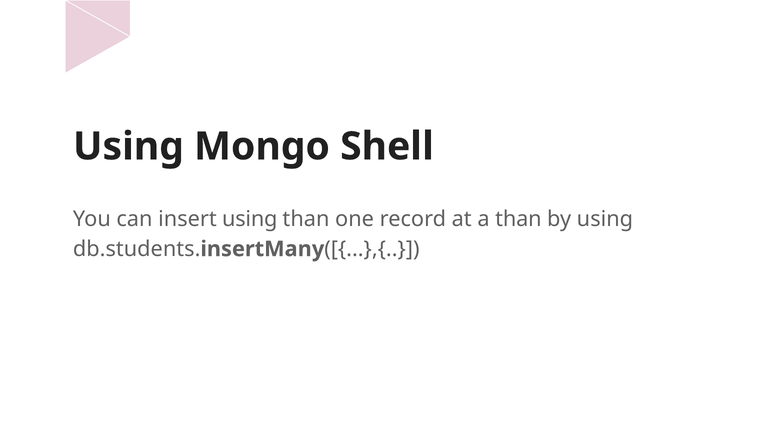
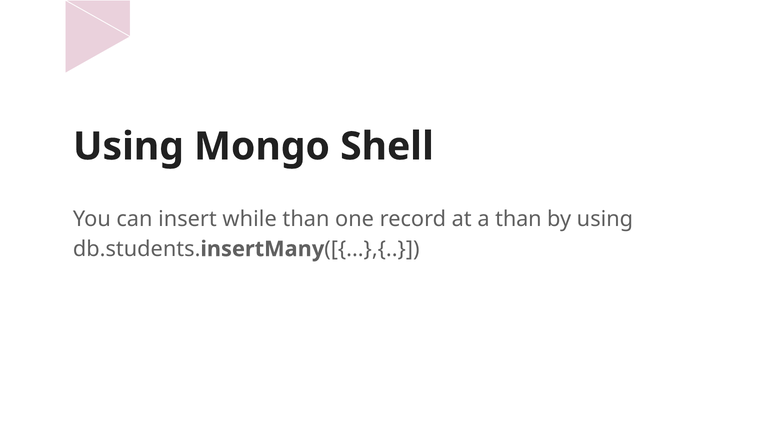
insert using: using -> while (250, 219)
